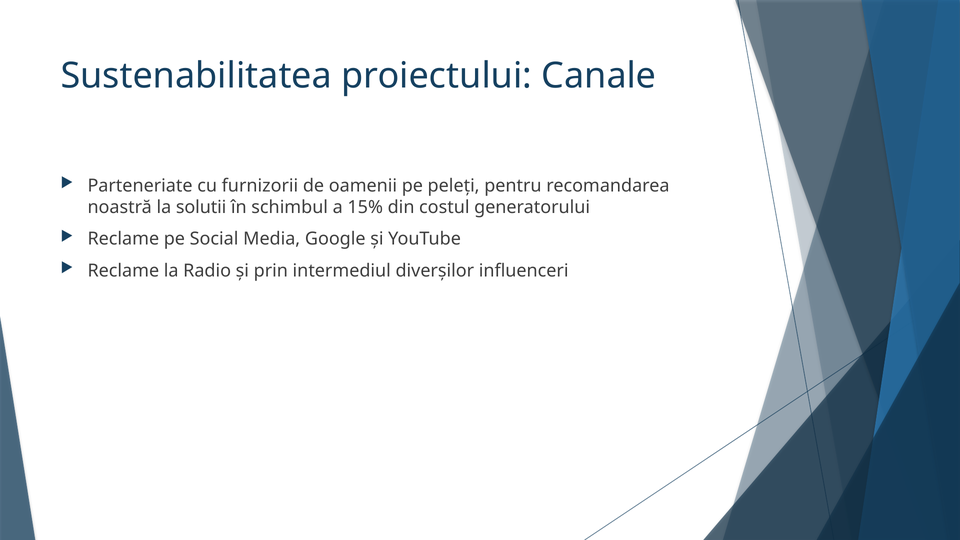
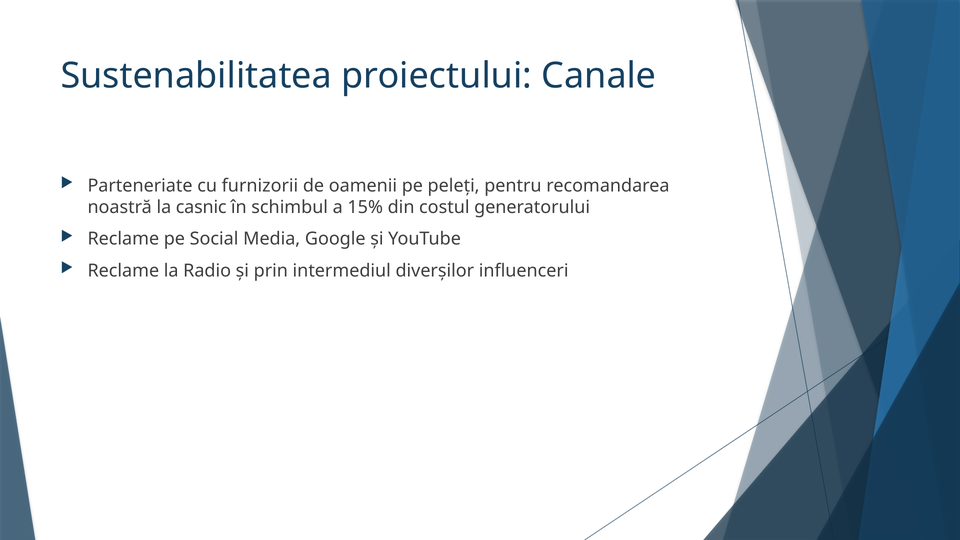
solutii: solutii -> casnic (201, 207)
